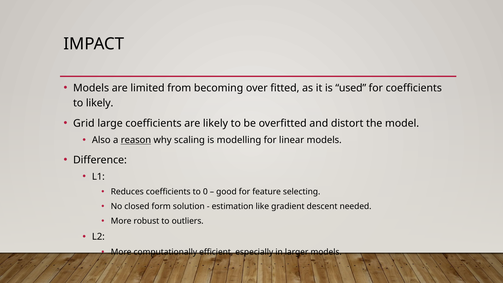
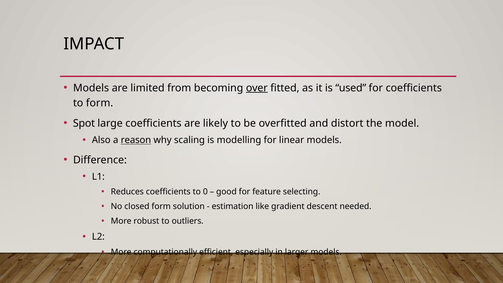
over underline: none -> present (257, 88)
to likely: likely -> form (100, 103)
Grid: Grid -> Spot (84, 123)
